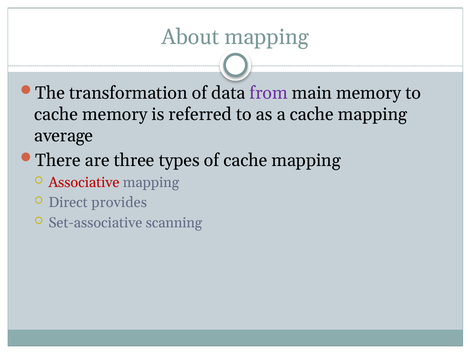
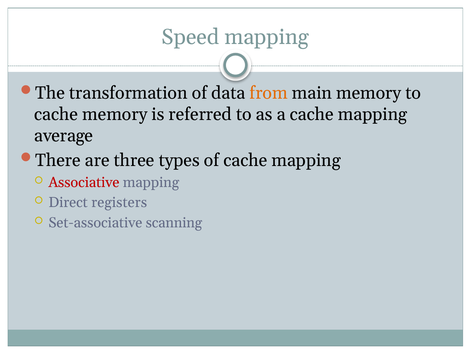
About: About -> Speed (190, 37)
from colour: purple -> orange (269, 93)
provides: provides -> registers (119, 202)
